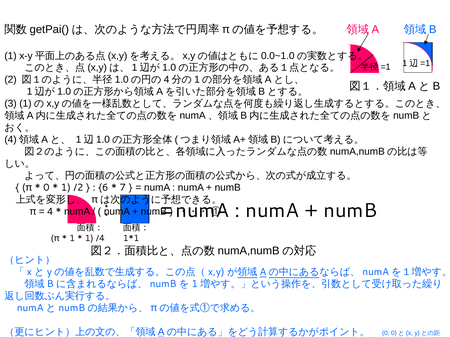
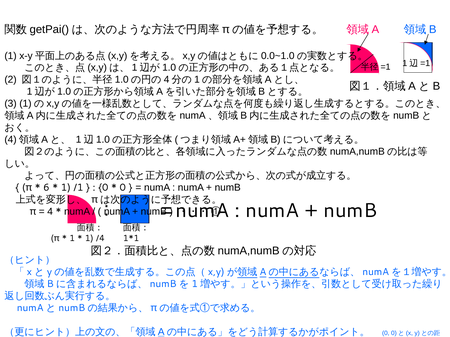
0: 0 -> 6 (46, 188)
/2: /2 -> /1 (78, 188)
6: 6 -> 0 (103, 188)
7: 7 -> 0 (123, 188)
